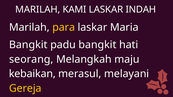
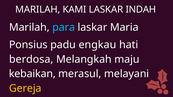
para colour: yellow -> light blue (64, 27)
Bangkit: Bangkit -> Ponsius (28, 45)
padu bangkit: bangkit -> engkau (97, 45)
seorang: seorang -> berdosa (31, 59)
